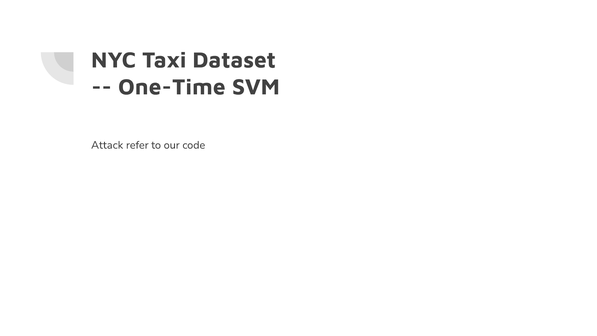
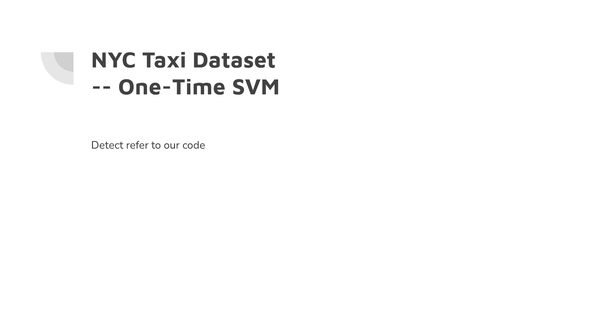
Attack: Attack -> Detect (107, 145)
